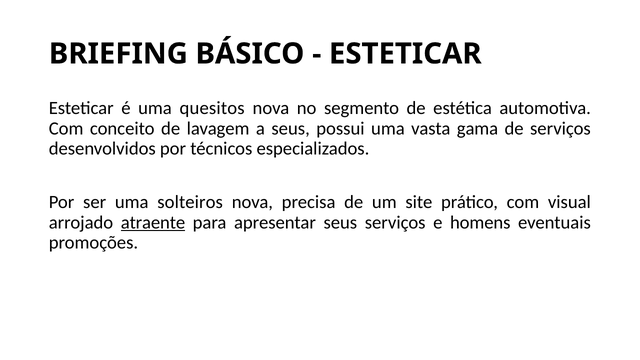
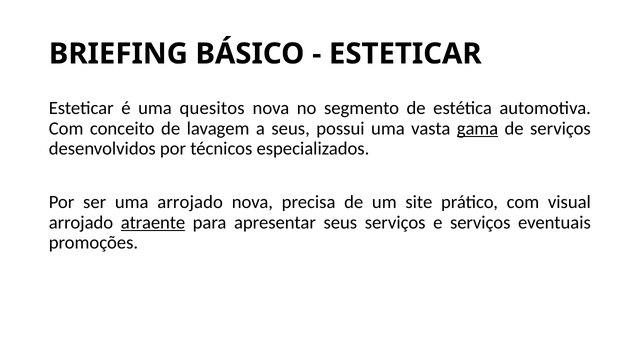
gama underline: none -> present (477, 128)
uma solteiros: solteiros -> arrojado (190, 202)
e homens: homens -> serviços (480, 222)
